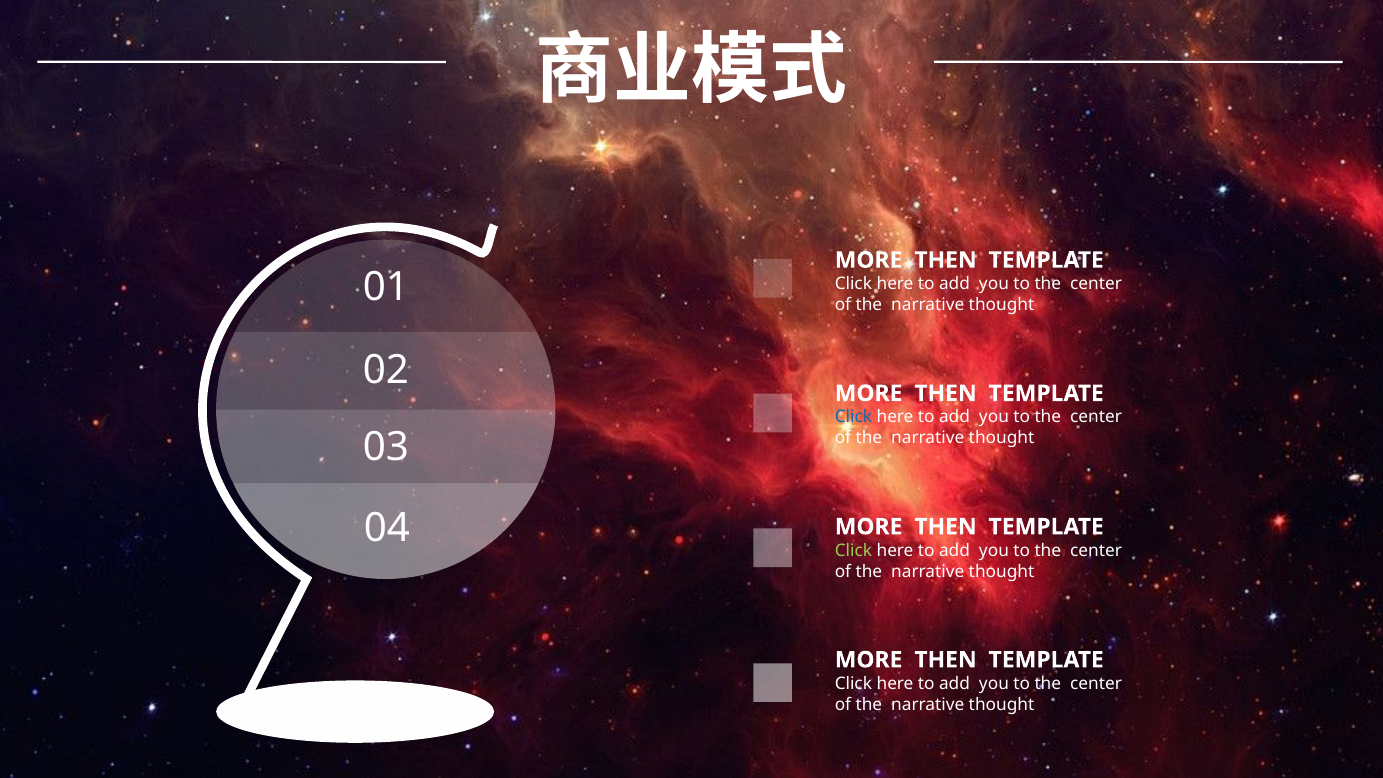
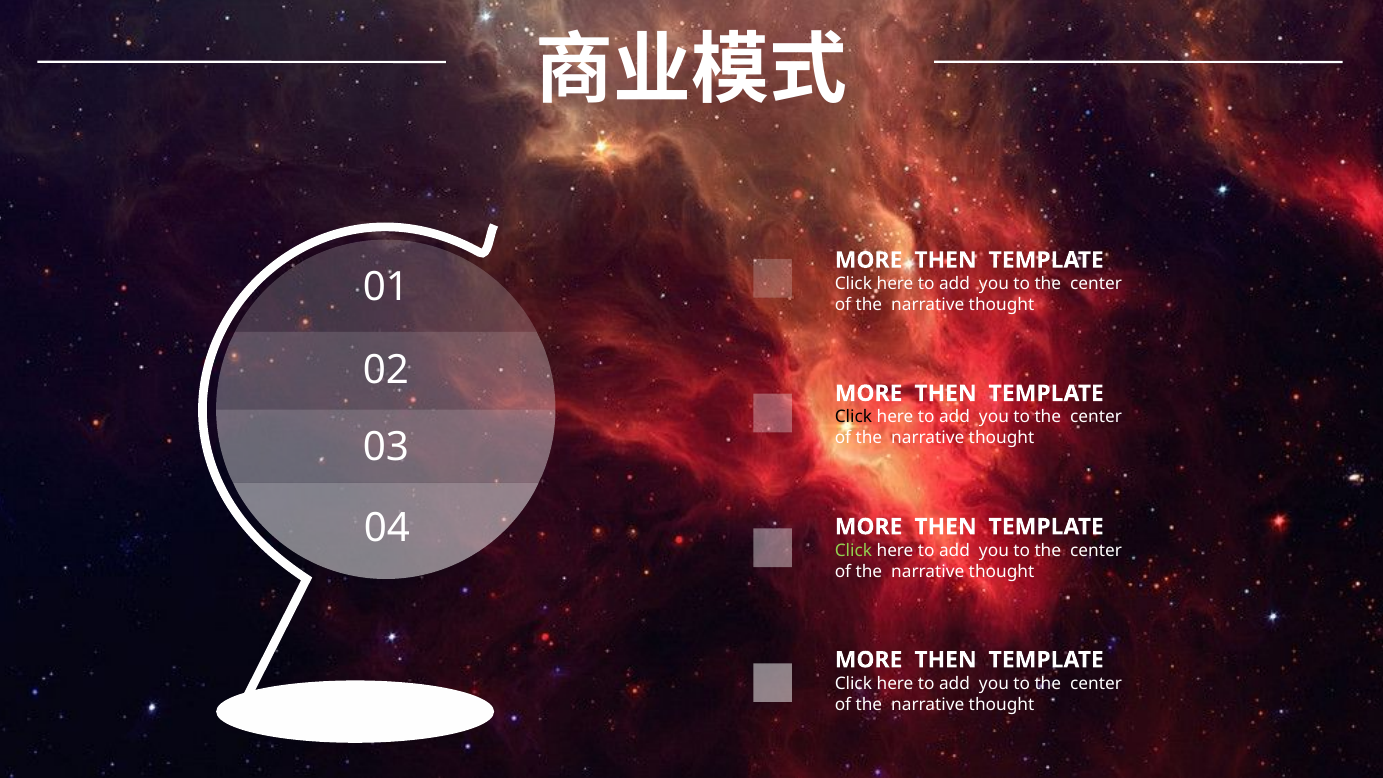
Click colour: blue -> black (853, 417)
